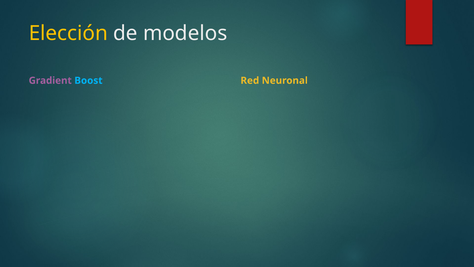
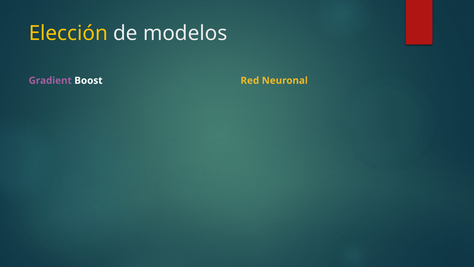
Boost colour: light blue -> white (88, 80)
